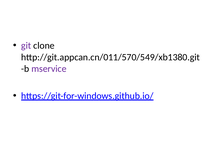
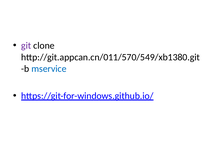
mservice colour: purple -> blue (49, 69)
